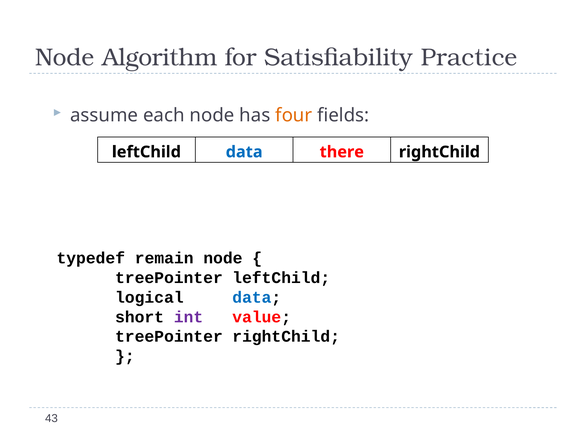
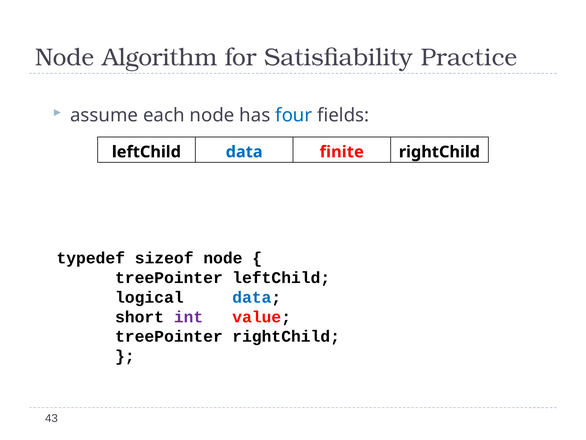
four colour: orange -> blue (294, 115)
there: there -> finite (342, 152)
remain: remain -> sizeof (164, 258)
